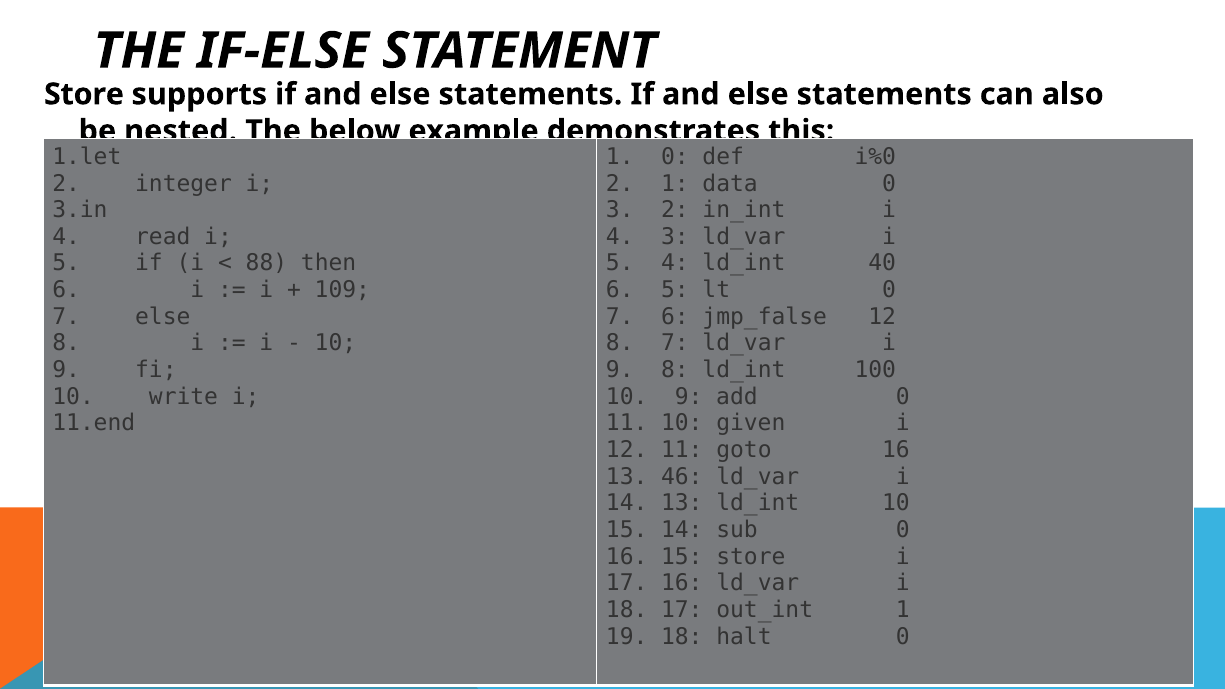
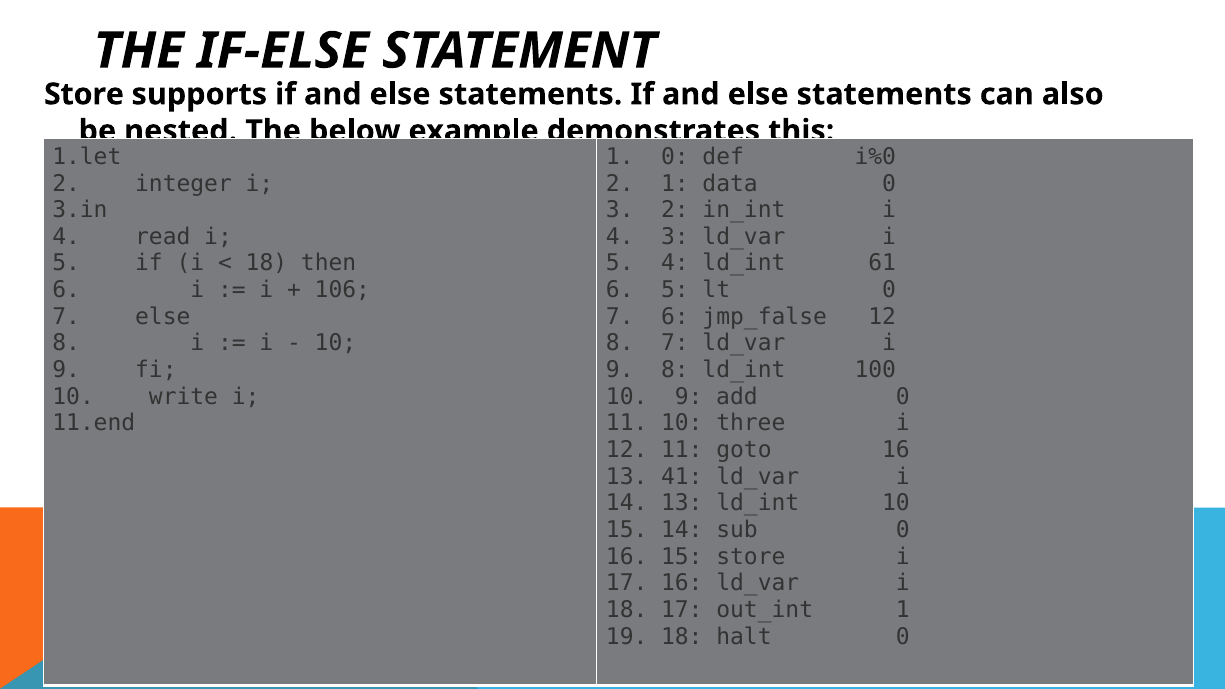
88: 88 -> 18 (266, 263)
40: 40 -> 61 (882, 263)
109: 109 -> 106 (342, 290)
given: given -> three (751, 423)
46: 46 -> 41 (682, 477)
